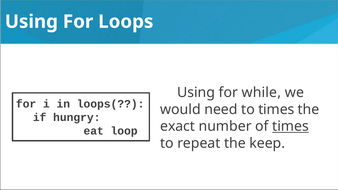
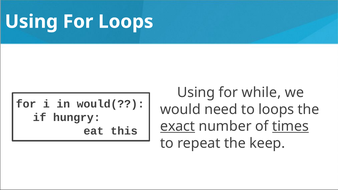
loops(: loops( -> would( (111, 104)
to times: times -> loops (276, 109)
exact underline: none -> present (178, 126)
loop: loop -> this (124, 131)
